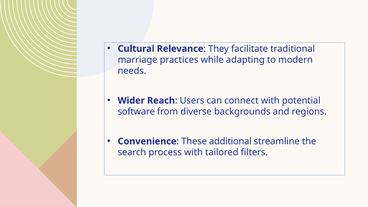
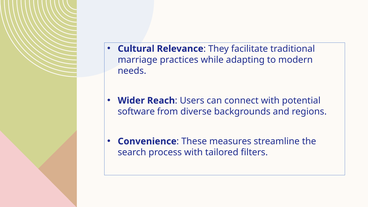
additional: additional -> measures (230, 141)
